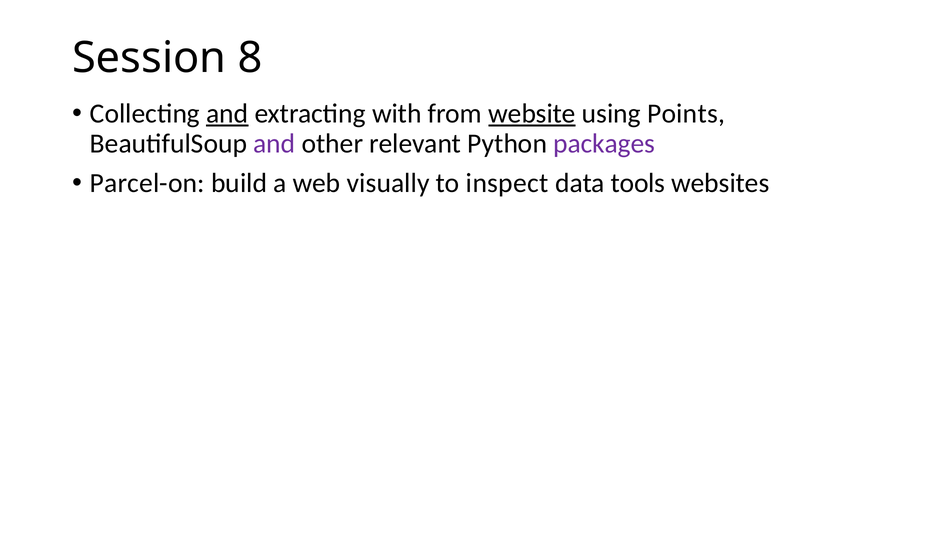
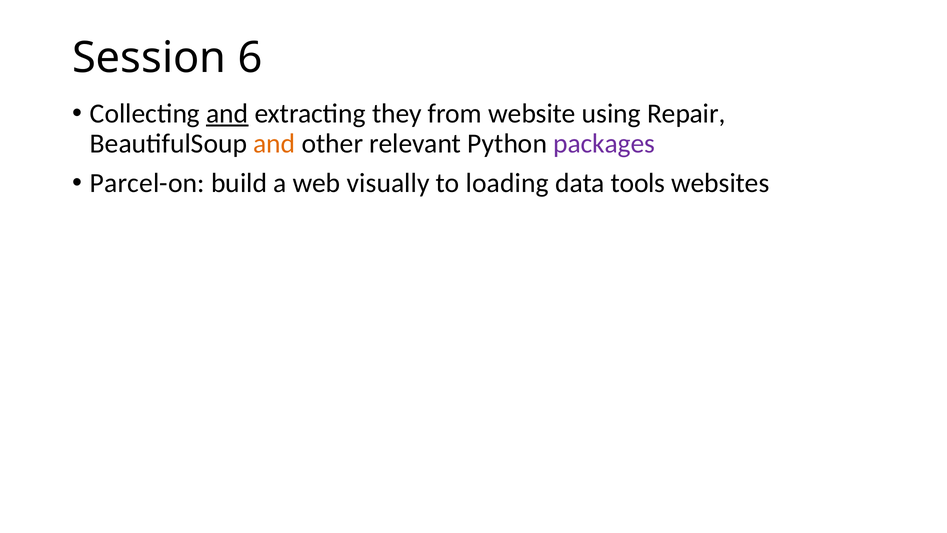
8: 8 -> 6 (250, 58)
with: with -> they (397, 114)
website underline: present -> none (532, 114)
Points: Points -> Repair (686, 114)
and colour: purple -> orange (274, 143)
inspect: inspect -> loading (507, 183)
